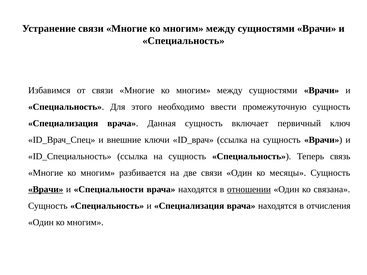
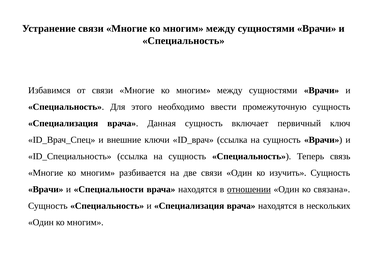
месяцы: месяцы -> изучить (288, 173)
Врачи underline: present -> none (46, 189)
отчисления: отчисления -> нескольких (328, 206)
